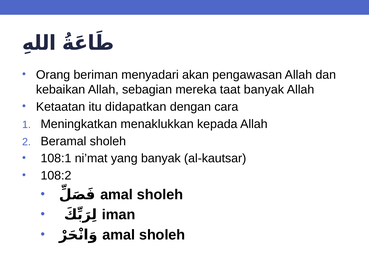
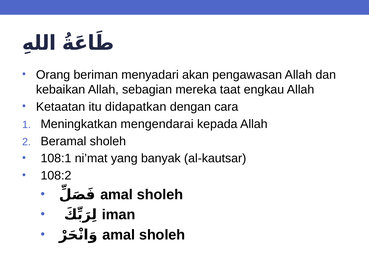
taat banyak: banyak -> engkau (264, 89)
menaklukkan: menaklukkan -> mengendarai (157, 124)
